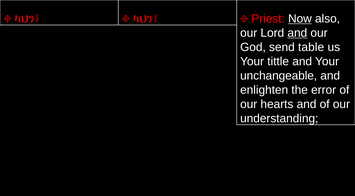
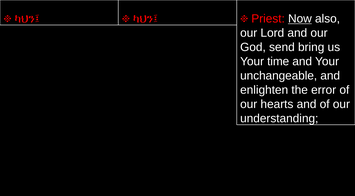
and underline: present -> none (297, 33)
table: table -> bring (311, 47)
tittle: tittle -> time (278, 61)
